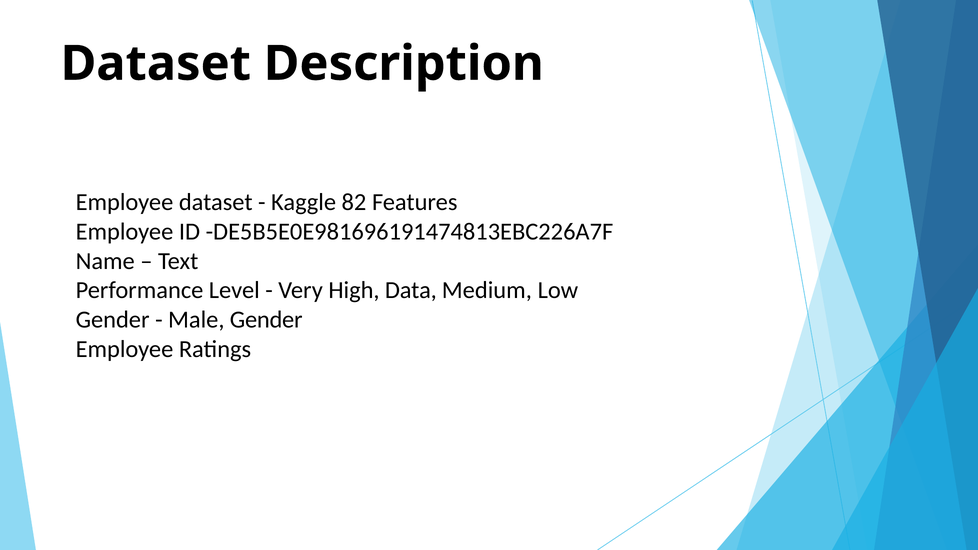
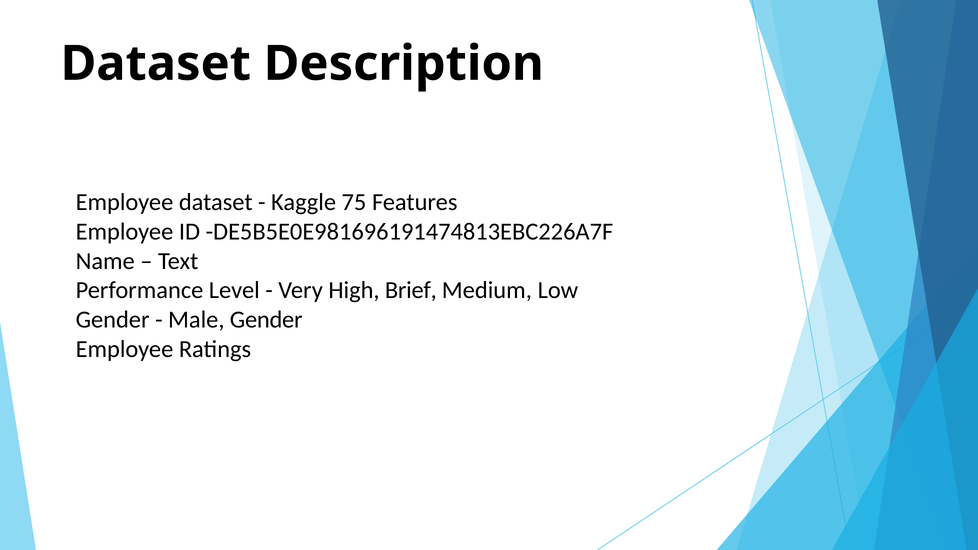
82: 82 -> 75 (354, 202)
Data: Data -> Brief (411, 290)
